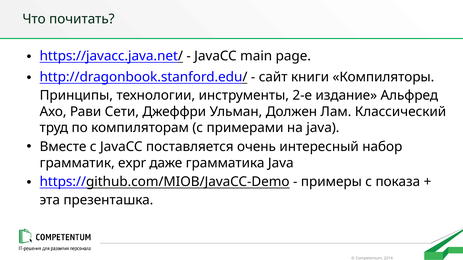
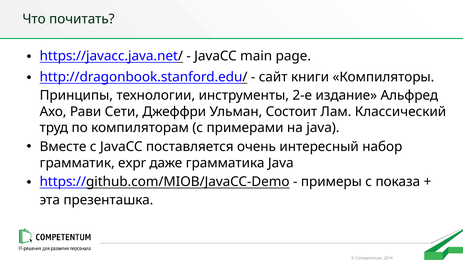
Должен: Должен -> Состоит (291, 112)
